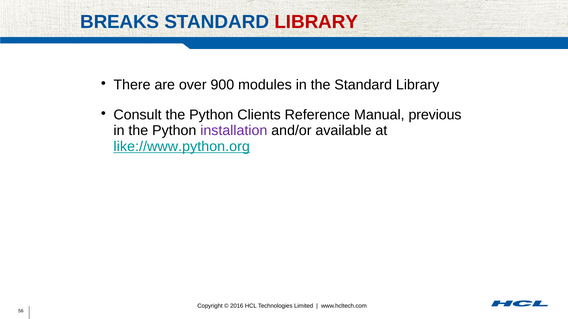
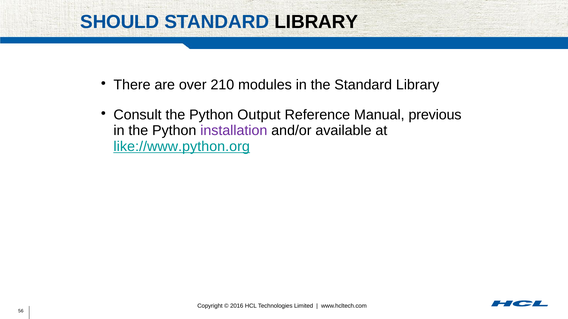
BREAKS: BREAKS -> SHOULD (120, 22)
LIBRARY colour: red -> black (316, 22)
900: 900 -> 210 (222, 85)
Clients: Clients -> Output (259, 115)
